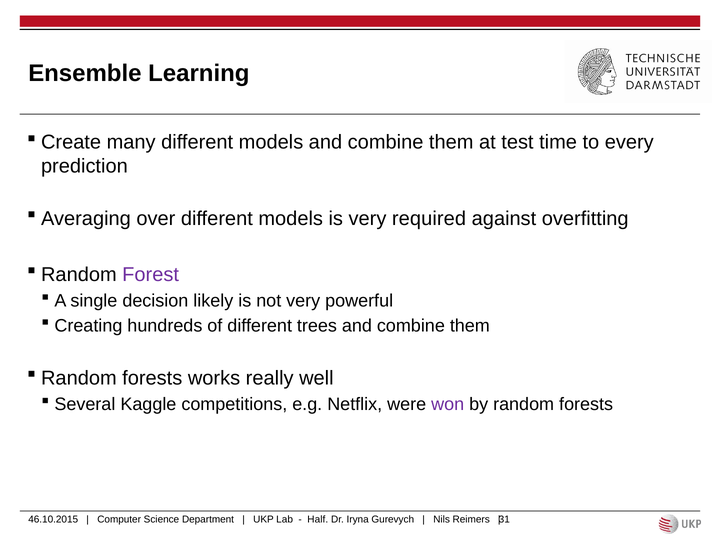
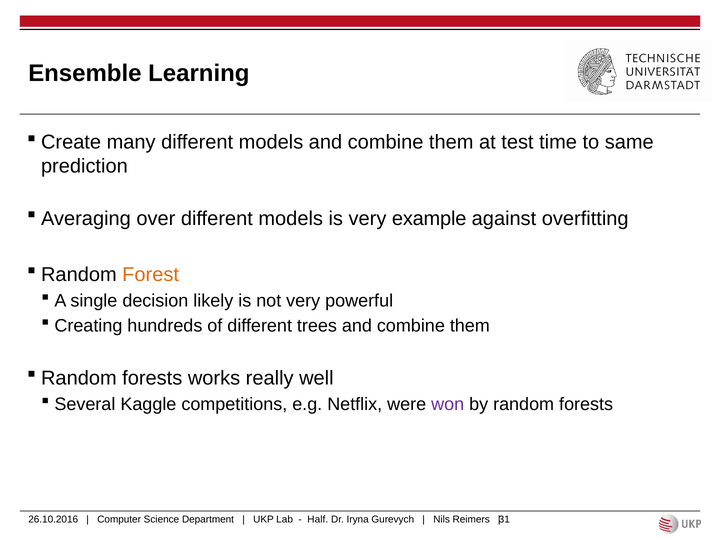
every: every -> same (629, 142)
required: required -> example (429, 218)
Forest colour: purple -> orange (151, 274)
46.10.2015: 46.10.2015 -> 26.10.2016 (53, 519)
